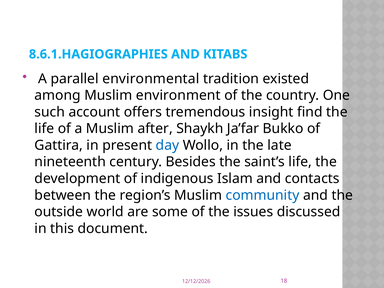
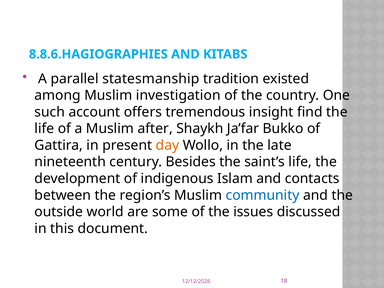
8.6.1.HAGIOGRAPHIES: 8.6.1.HAGIOGRAPHIES -> 8.8.6.HAGIOGRAPHIES (98, 54)
environmental: environmental -> statesmanship (151, 79)
environment: environment -> investigation (178, 95)
day colour: blue -> orange (167, 145)
